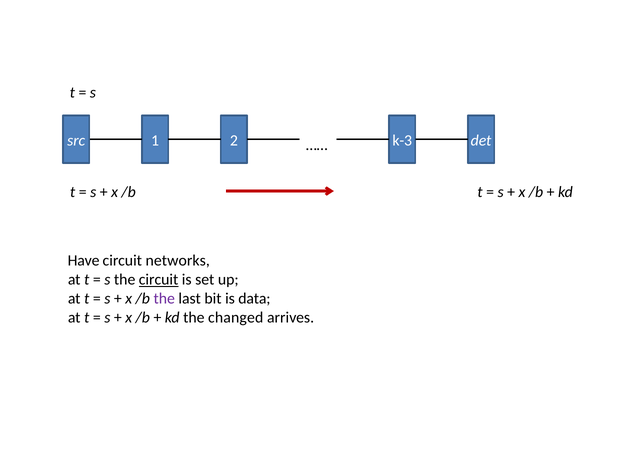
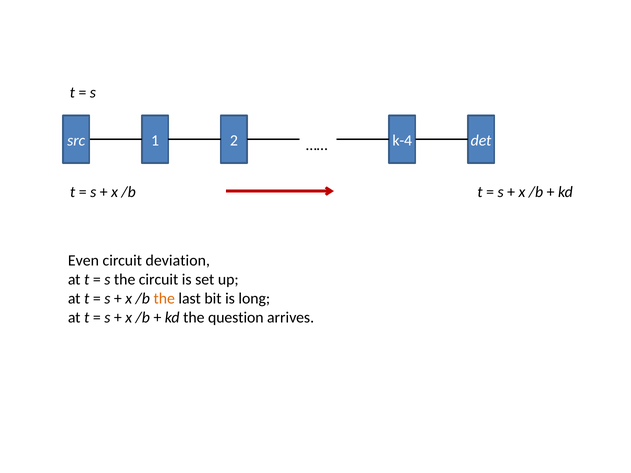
k-3: k-3 -> k-4 (402, 140)
Have: Have -> Even (83, 261)
networks: networks -> deviation (178, 261)
circuit underline: present -> none (159, 280)
the colour: purple -> orange (164, 299)
data: data -> long (254, 299)
changed: changed -> question (236, 318)
